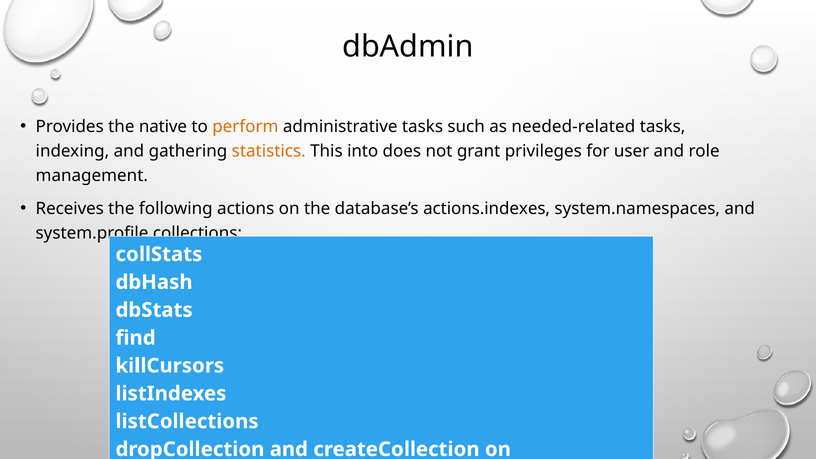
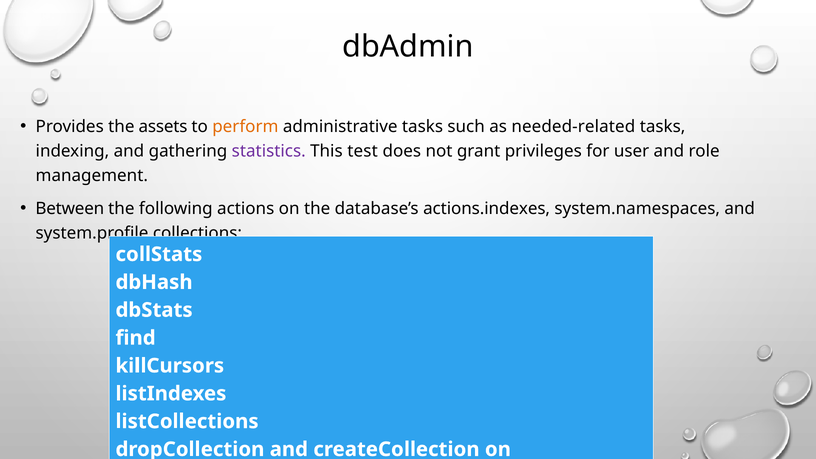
native: native -> assets (163, 127)
statistics colour: orange -> purple (269, 151)
into: into -> test (363, 151)
Receives: Receives -> Between (70, 209)
